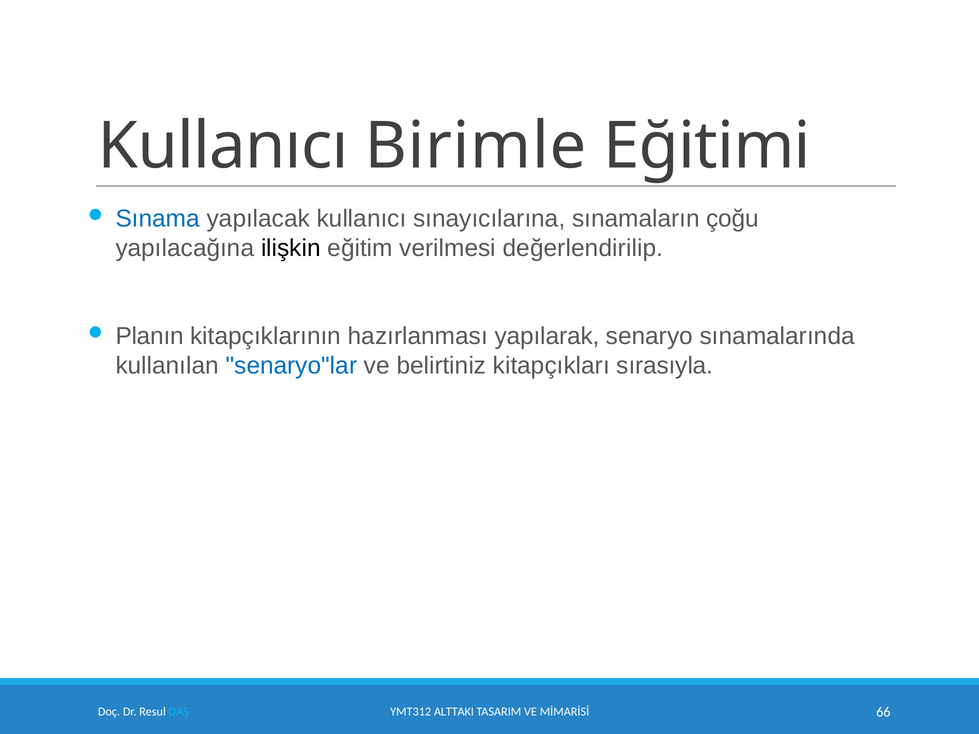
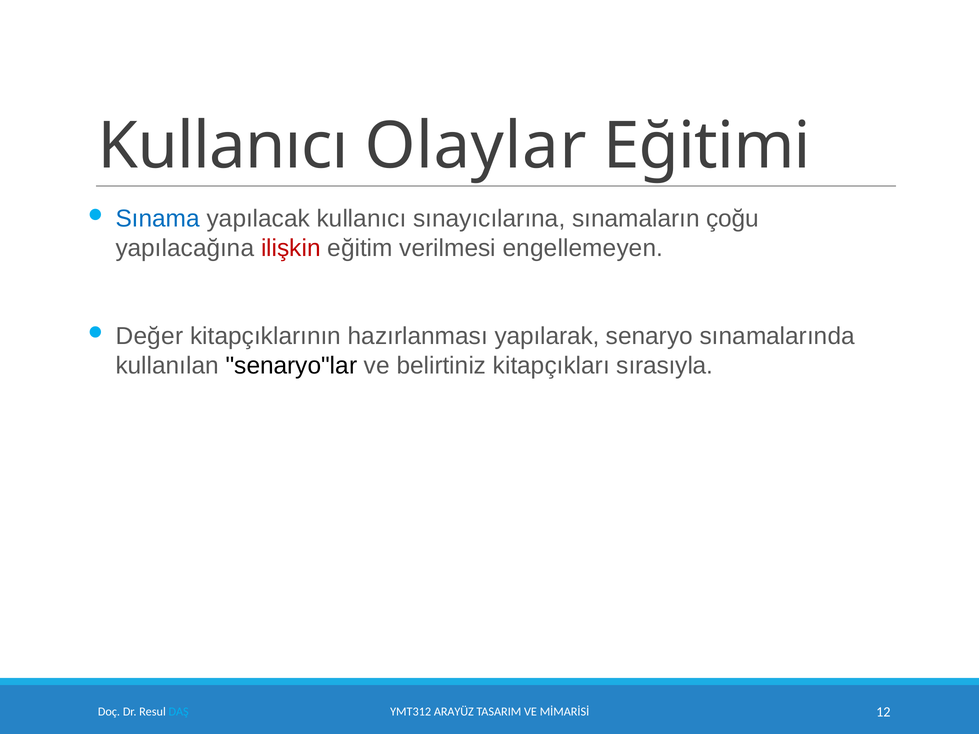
Birimle: Birimle -> Olaylar (476, 146)
ilişkin colour: black -> red (291, 248)
değerlendirilip: değerlendirilip -> engellemeyen (583, 248)
Planın: Planın -> Değer (149, 336)
senaryo"lar colour: blue -> black (291, 366)
ALTTAKI: ALTTAKI -> ARAYÜZ (454, 712)
66: 66 -> 12 (883, 712)
